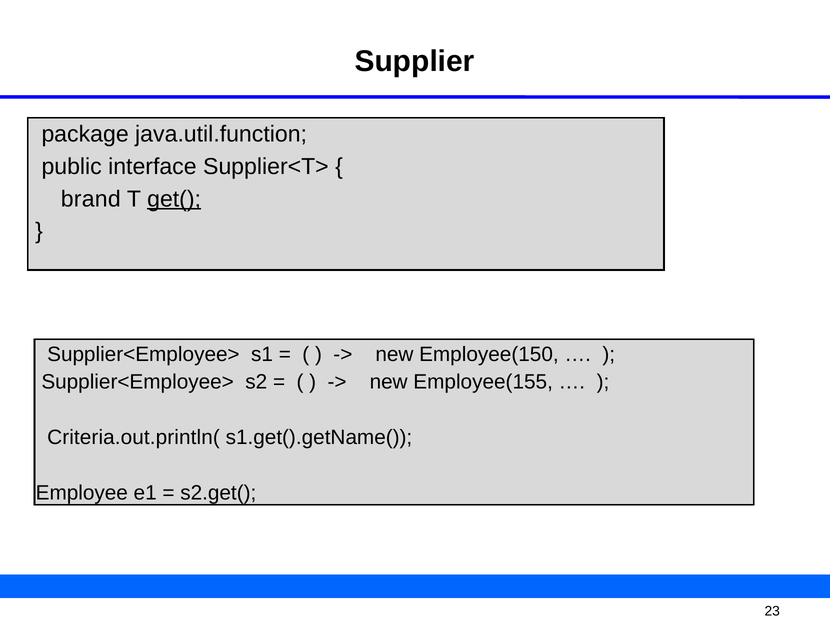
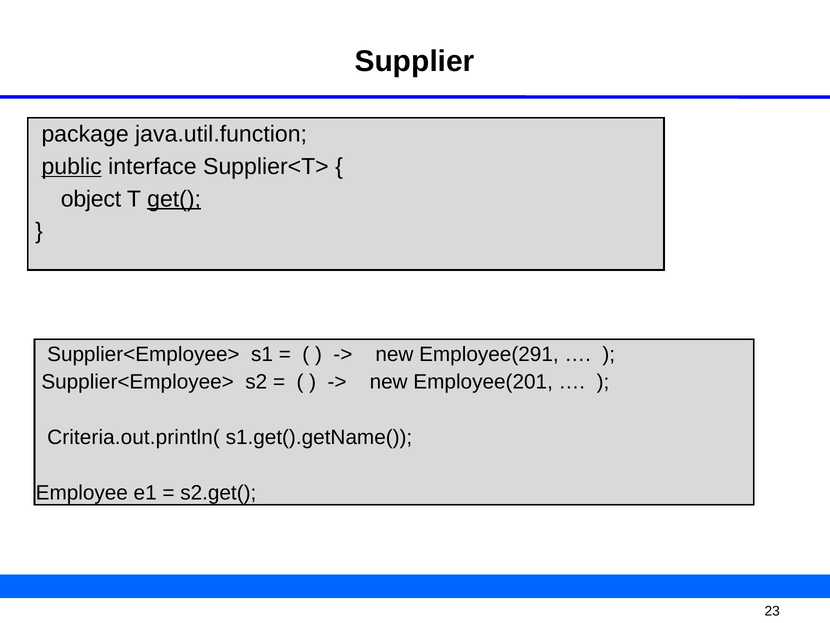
public underline: none -> present (72, 166)
brand: brand -> object (91, 199)
Employee(150: Employee(150 -> Employee(291 (489, 354)
Employee(155: Employee(155 -> Employee(201 (483, 382)
